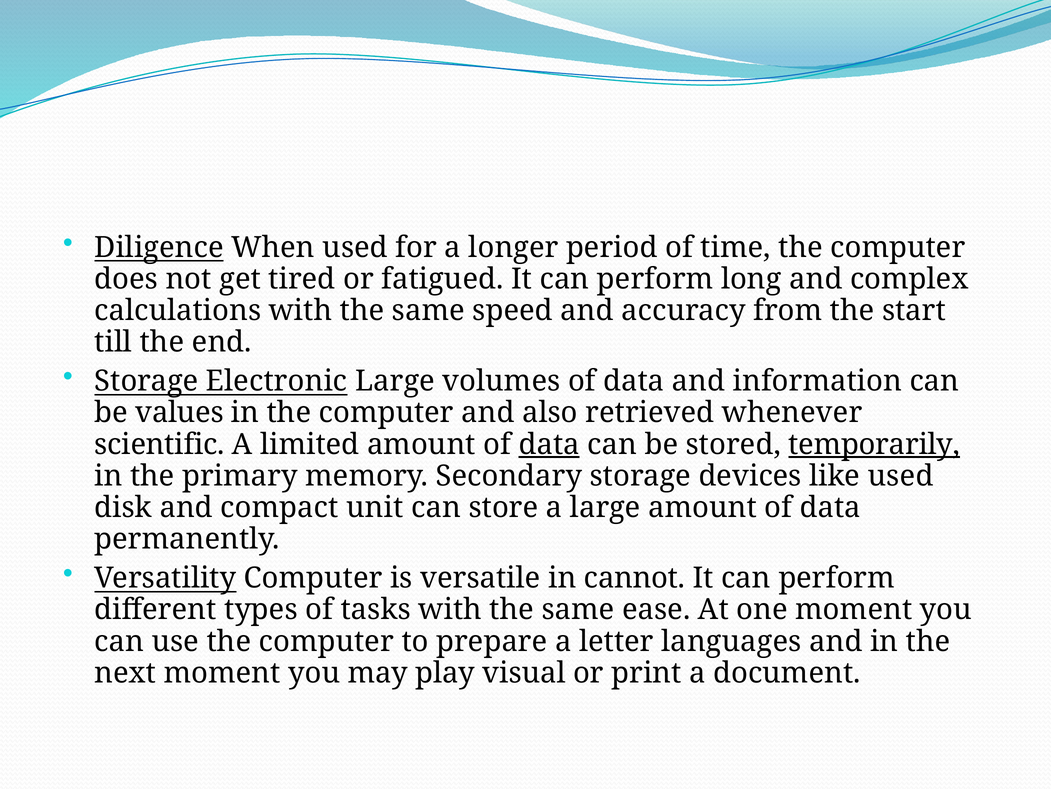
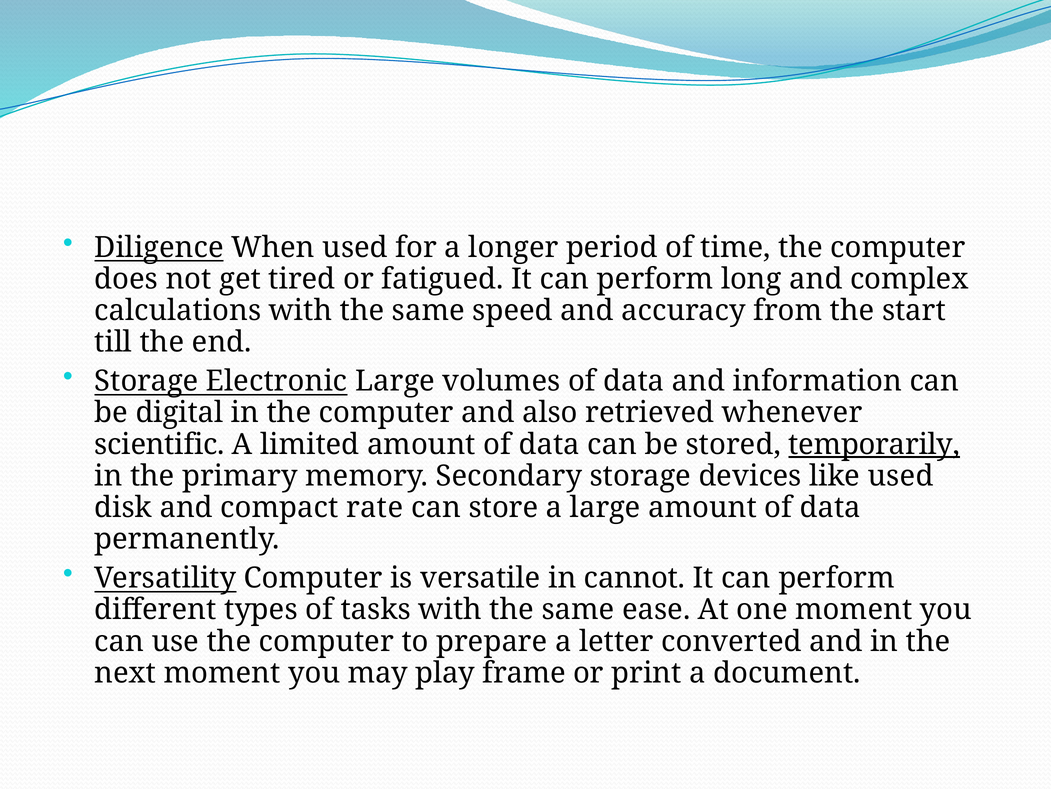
values: values -> digital (179, 412)
data underline: present -> none (549, 444)
unit: unit -> rate (375, 507)
languages: languages -> converted (731, 641)
visual: visual -> frame (524, 672)
